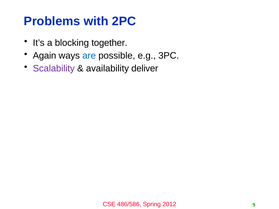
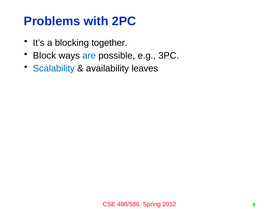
Again: Again -> Block (44, 56)
Scalability colour: purple -> blue (54, 68)
deliver: deliver -> leaves (145, 68)
